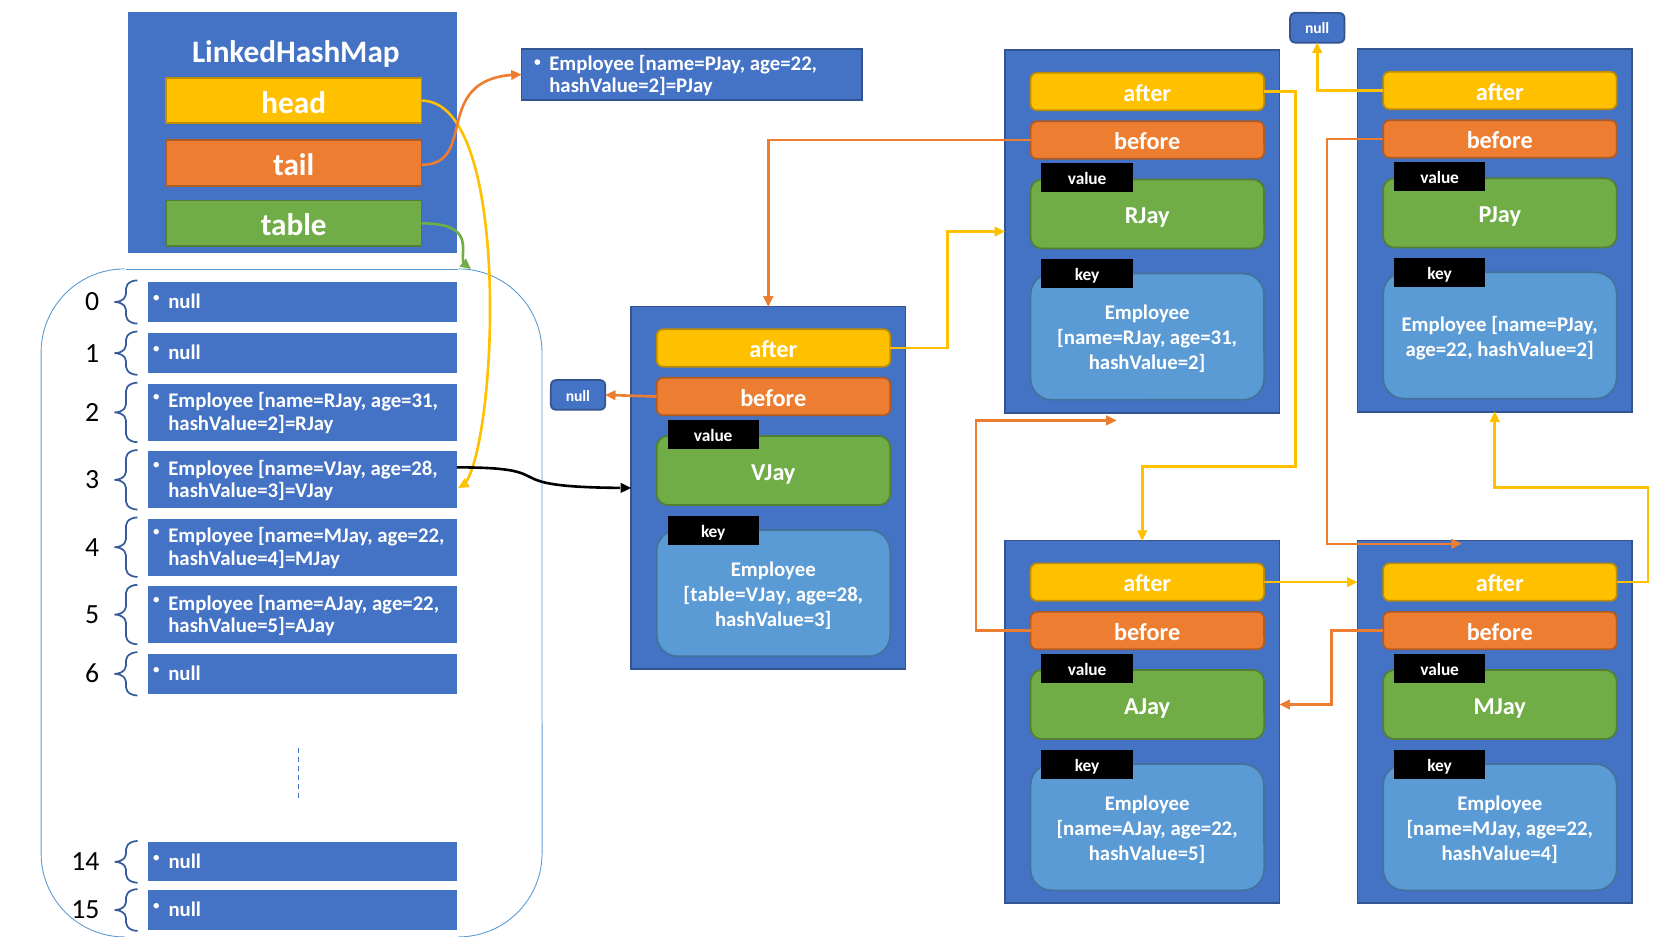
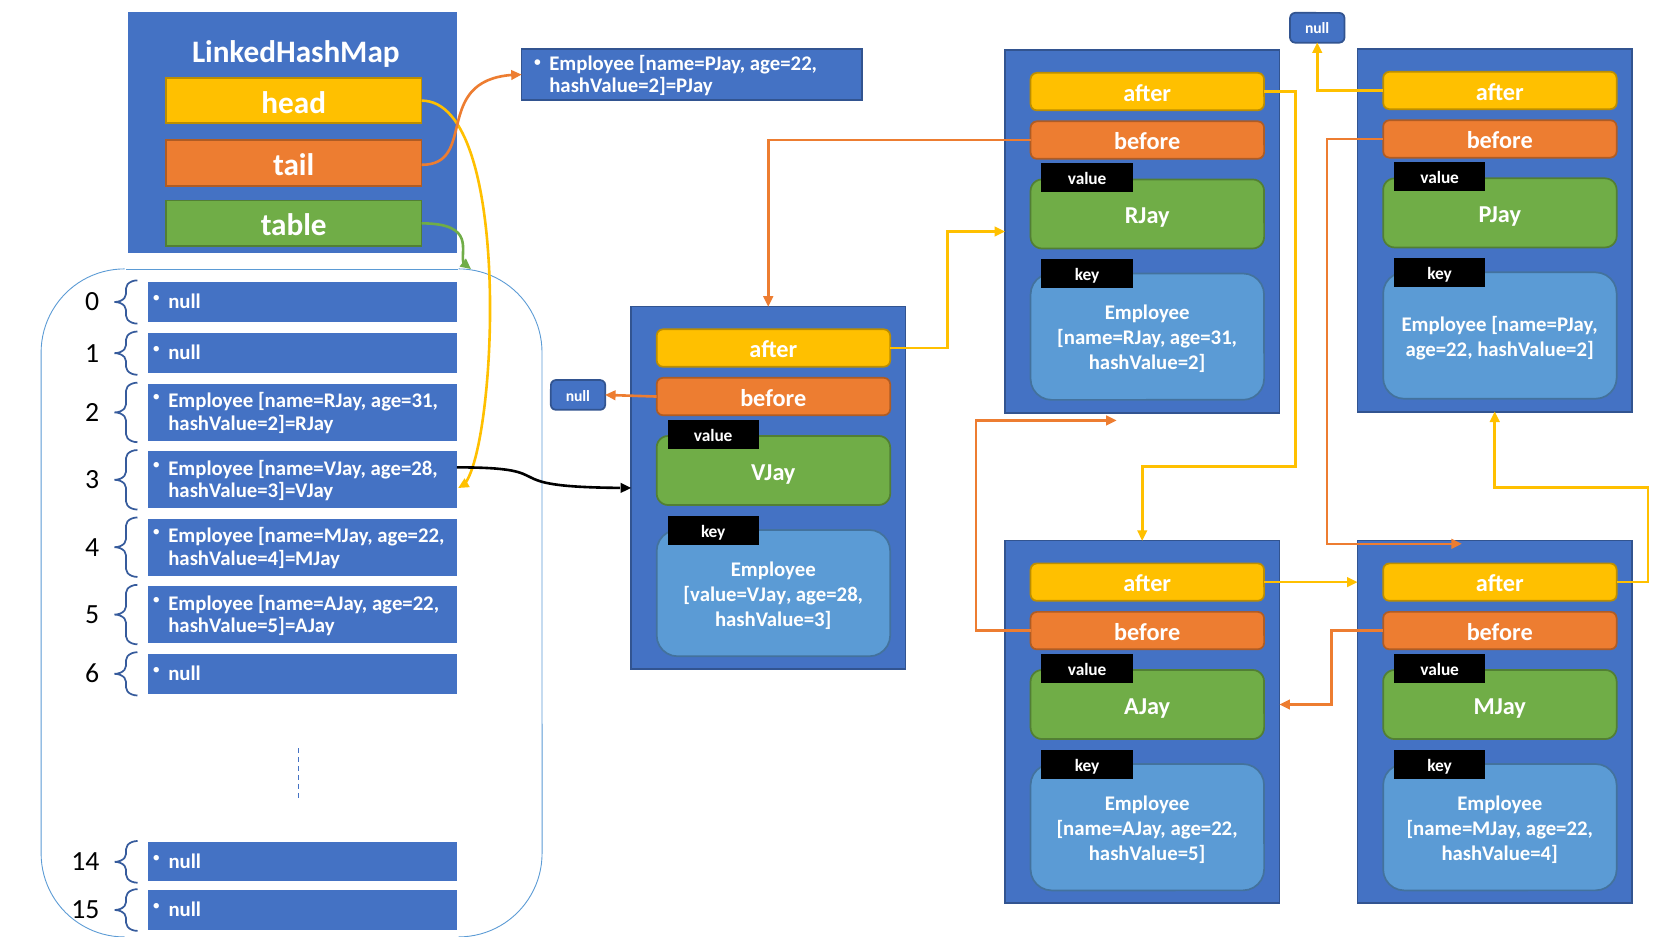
table=VJay: table=VJay -> value=VJay (737, 594)
